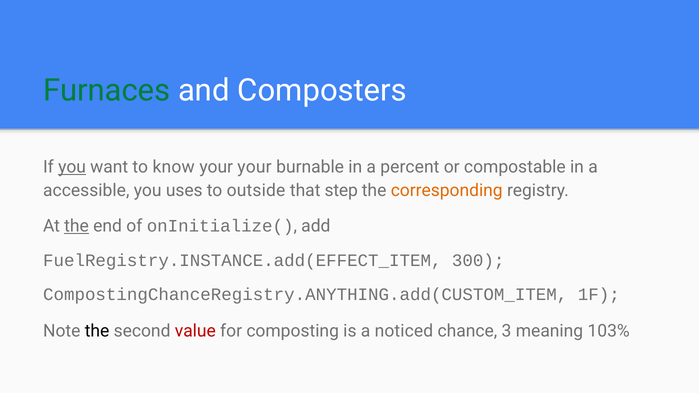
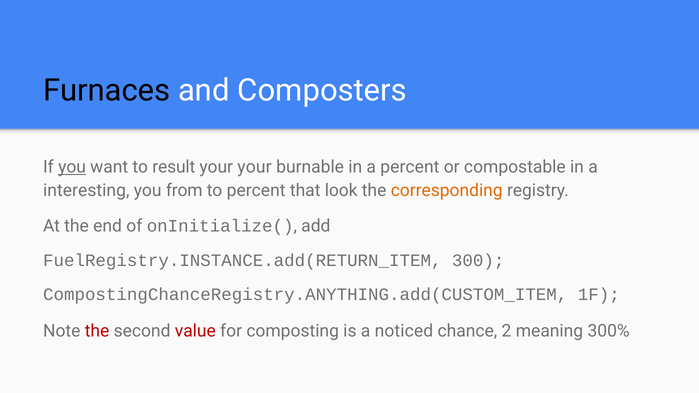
Furnaces colour: green -> black (107, 90)
know: know -> result (174, 167)
accessible: accessible -> interesting (86, 191)
uses: uses -> from (184, 191)
to outside: outside -> percent (256, 191)
step: step -> look (341, 191)
the underline: present -> none (77, 226)
FuelRegistry.INSTANCE.add(EFFECT_ITEM: FuelRegistry.INSTANCE.add(EFFECT_ITEM -> FuelRegistry.INSTANCE.add(RETURN_ITEM (242, 260)
the colour: black -> red (97, 331)
3: 3 -> 2 (507, 331)
103%: 103% -> 300% (609, 331)
